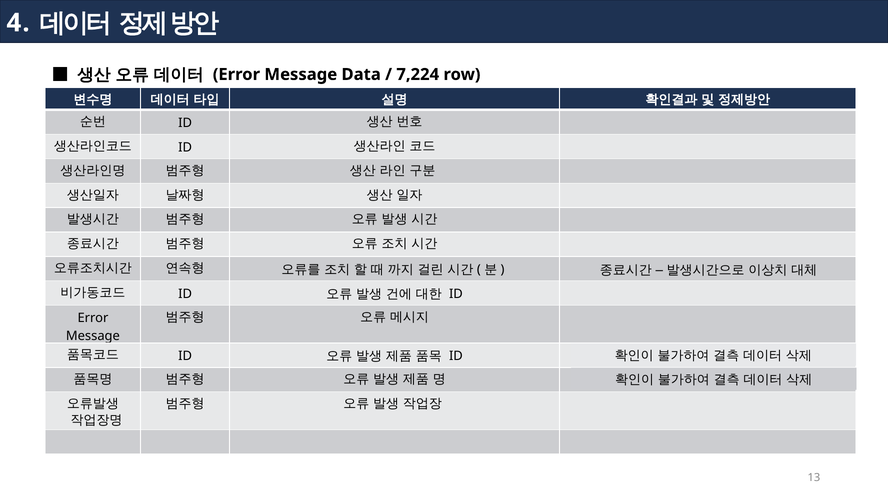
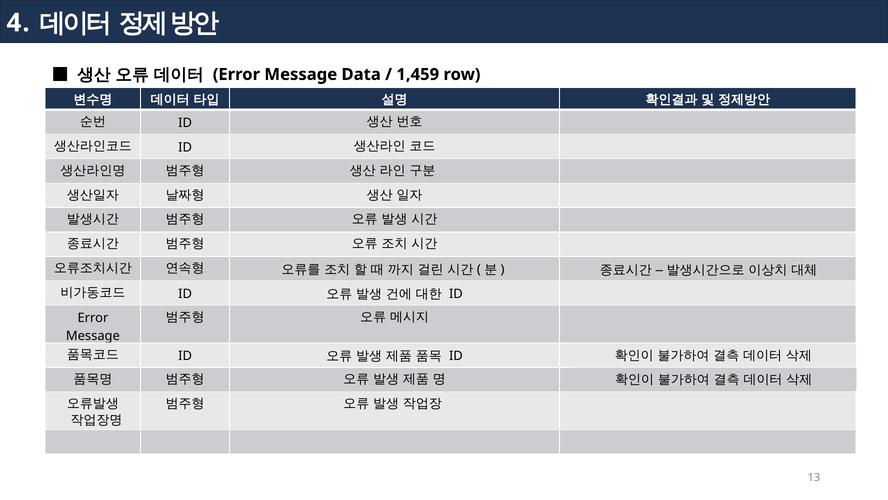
7,224: 7,224 -> 1,459 (418, 74)
